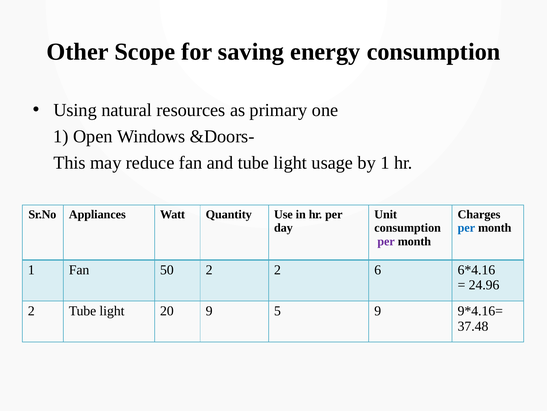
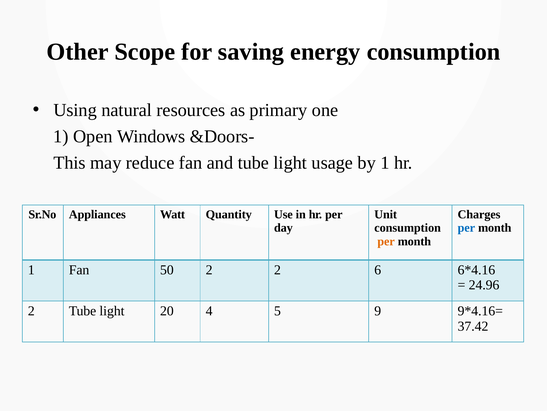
per colour: purple -> orange (386, 241)
20 9: 9 -> 4 (209, 310)
37.48: 37.48 -> 37.42 (473, 326)
